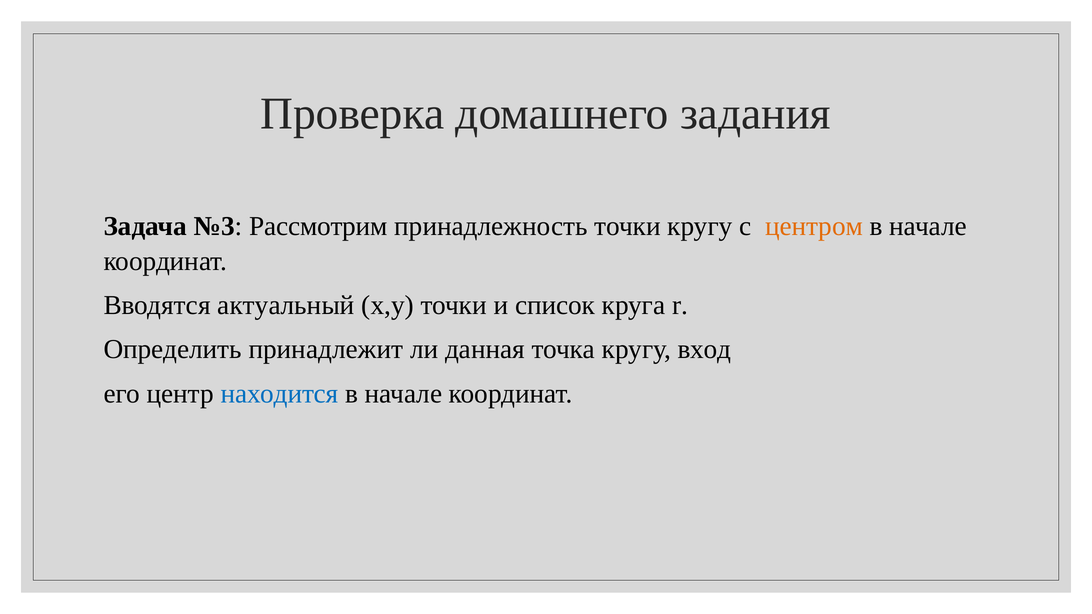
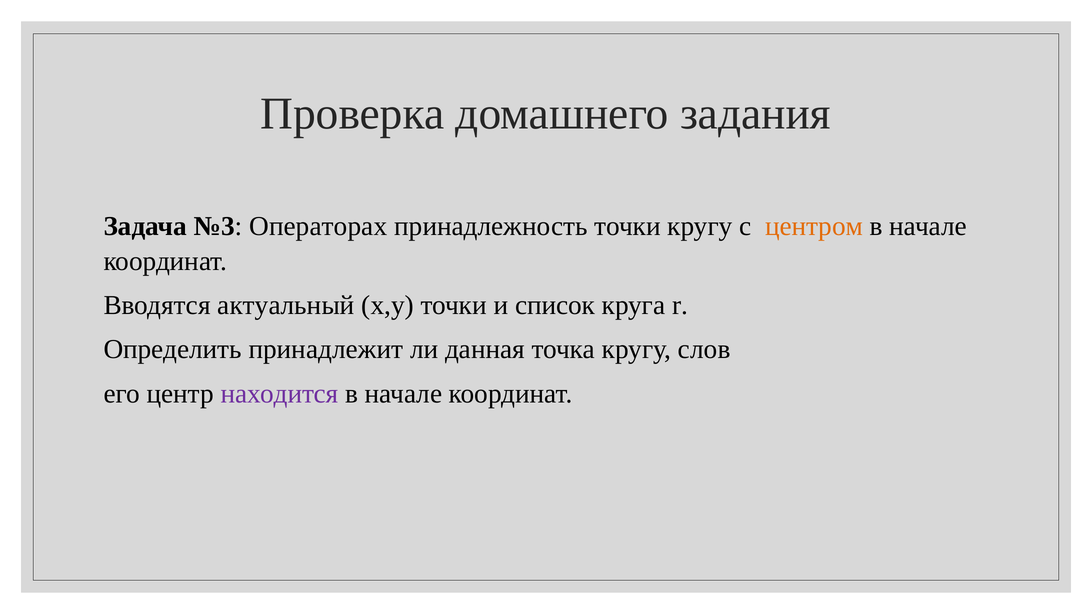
Рассмотрим: Рассмотрим -> Операторах (318, 226)
вход: вход -> слов (704, 350)
находится colour: blue -> purple (280, 394)
